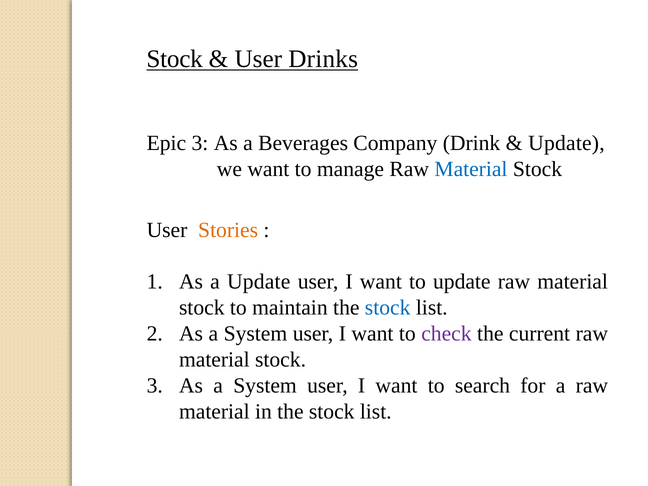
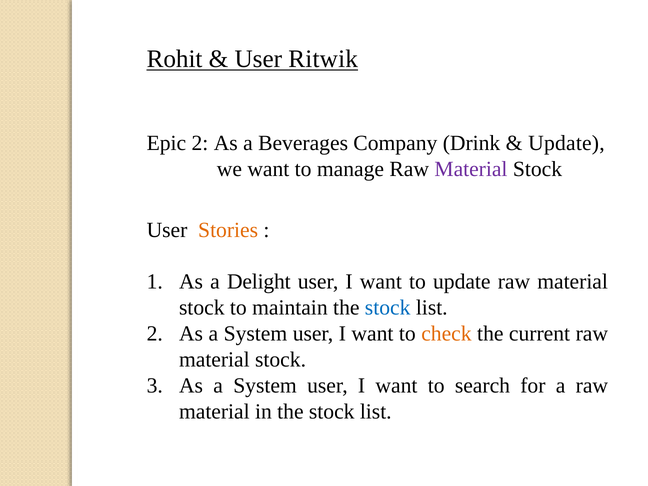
Stock: Stock -> Rohit (175, 59)
Drinks: Drinks -> Ritwik (323, 59)
Epic 3: 3 -> 2 (200, 143)
Material colour: blue -> purple (471, 169)
a Update: Update -> Delight (259, 282)
check colour: purple -> orange (446, 334)
